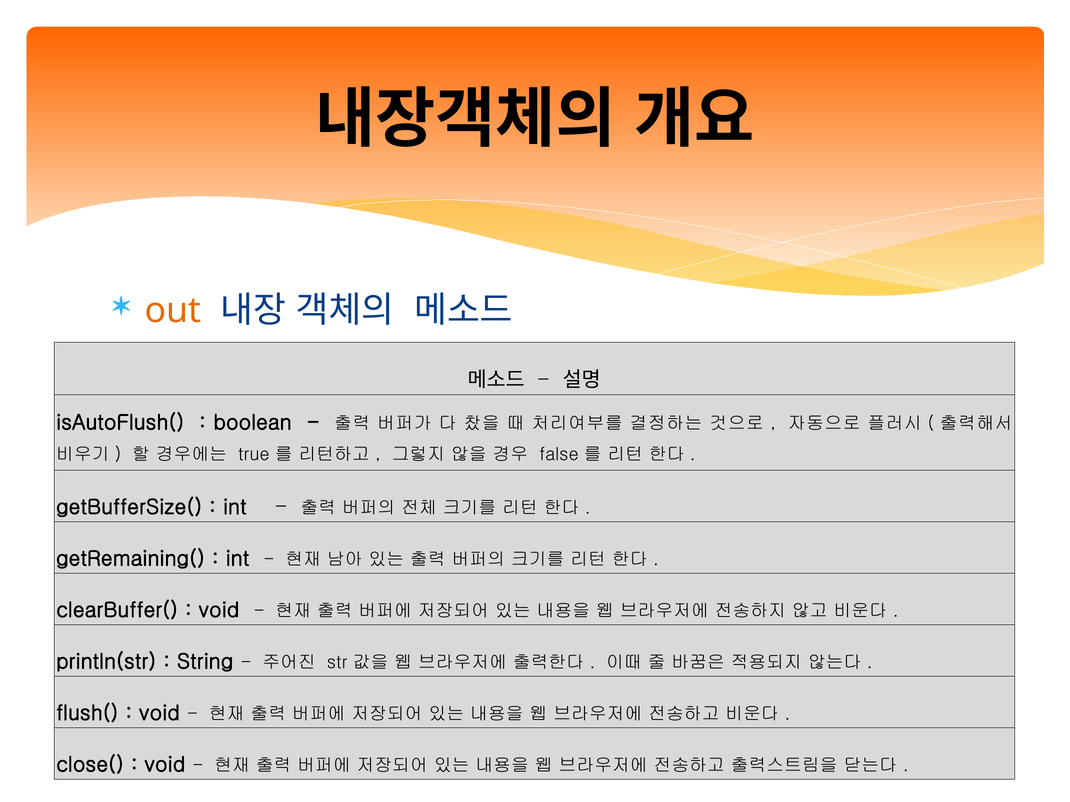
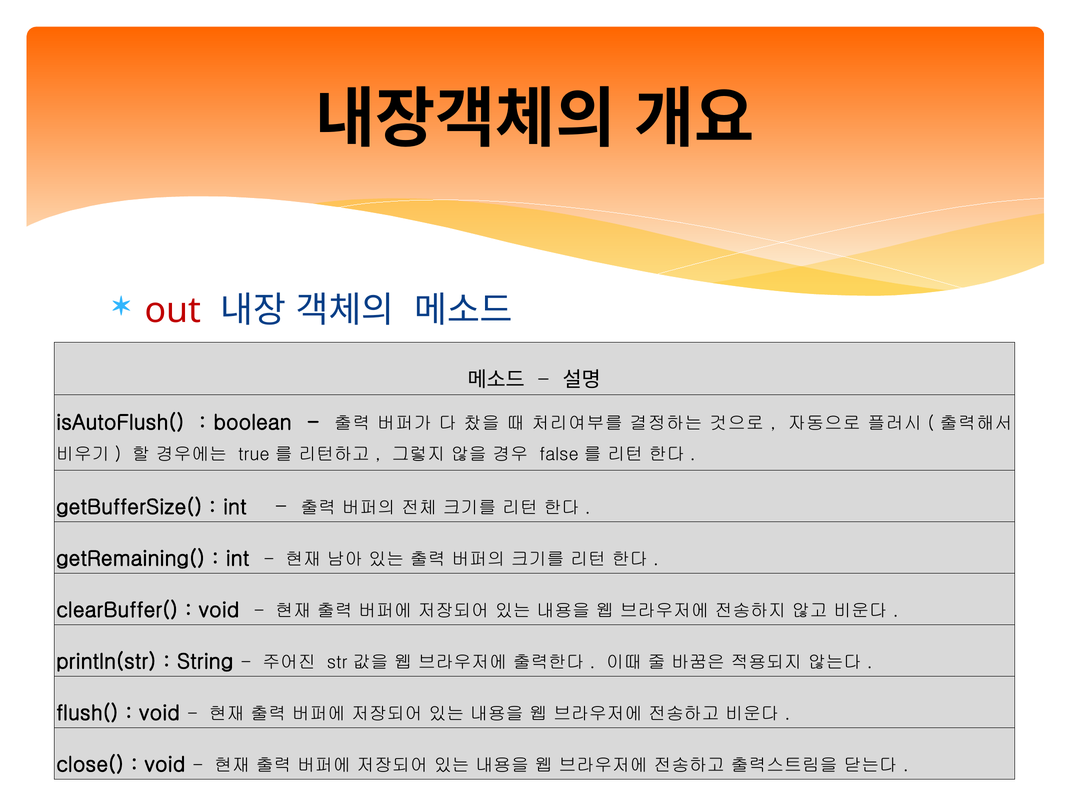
out colour: orange -> red (173, 310)
